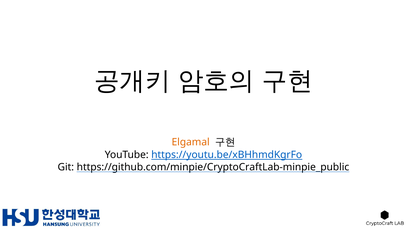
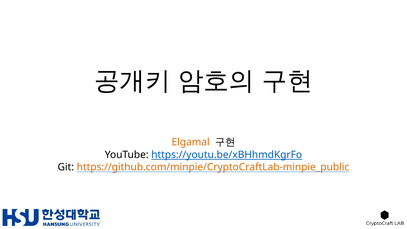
https://github.com/minpie/CryptoCraftLab-minpie_public colour: black -> orange (213, 167)
